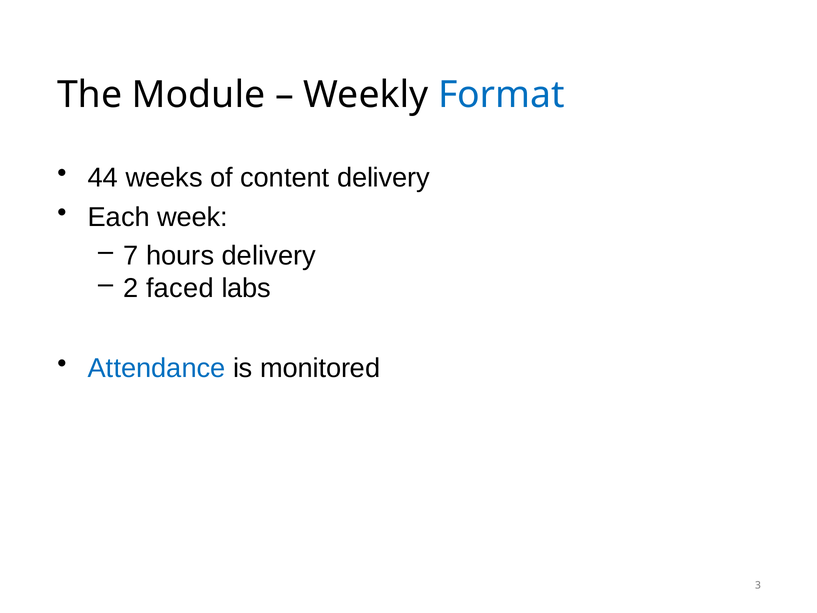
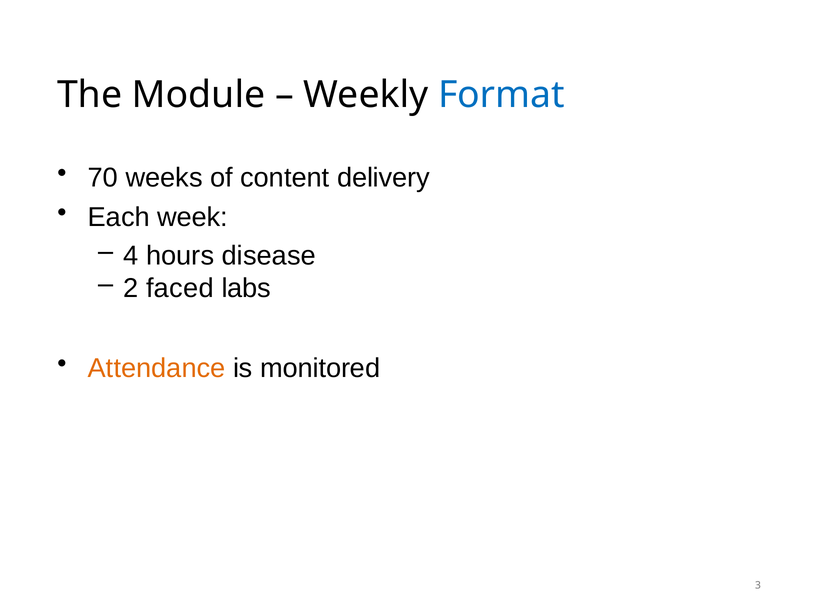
44: 44 -> 70 (103, 177)
7: 7 -> 4 (131, 256)
hours delivery: delivery -> disease (269, 256)
Attendance colour: blue -> orange (157, 368)
